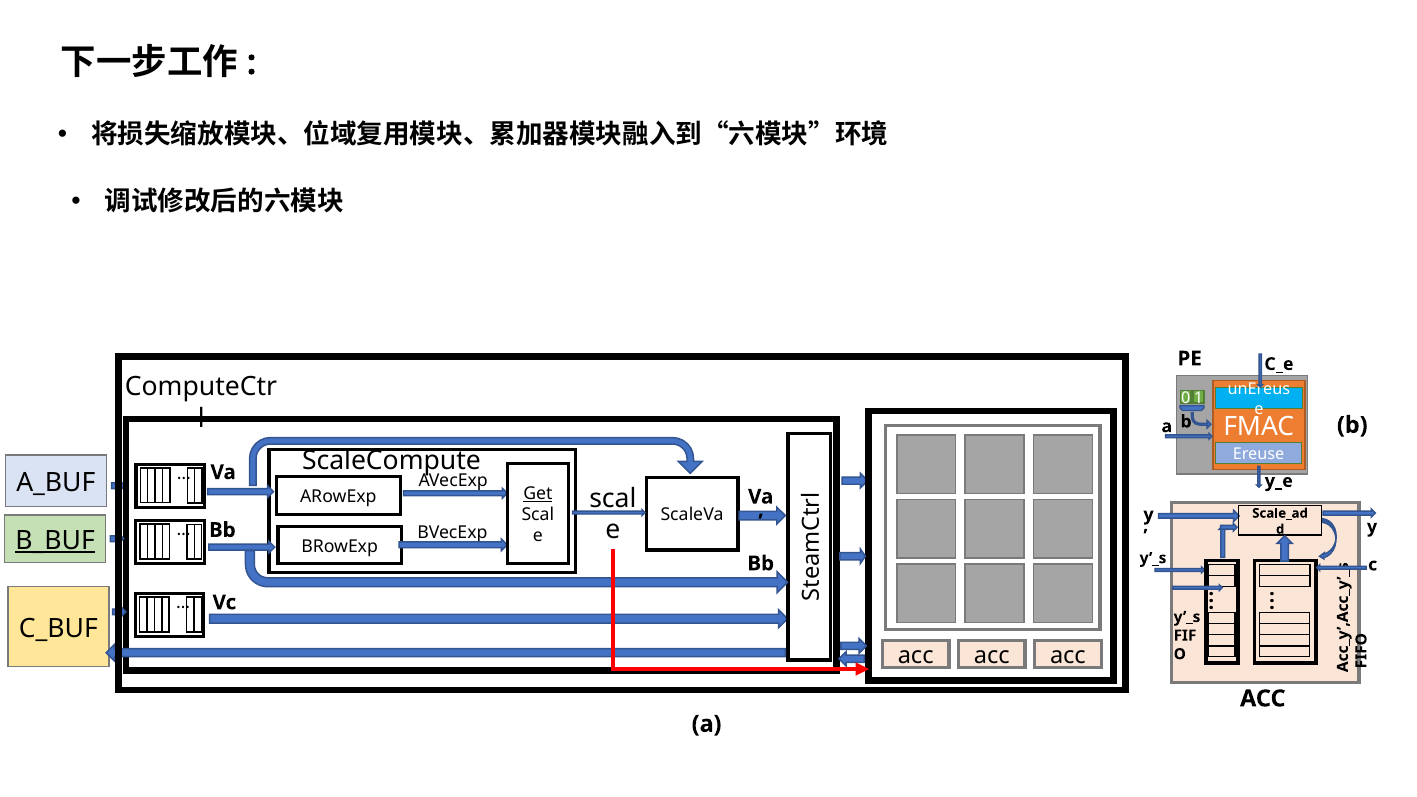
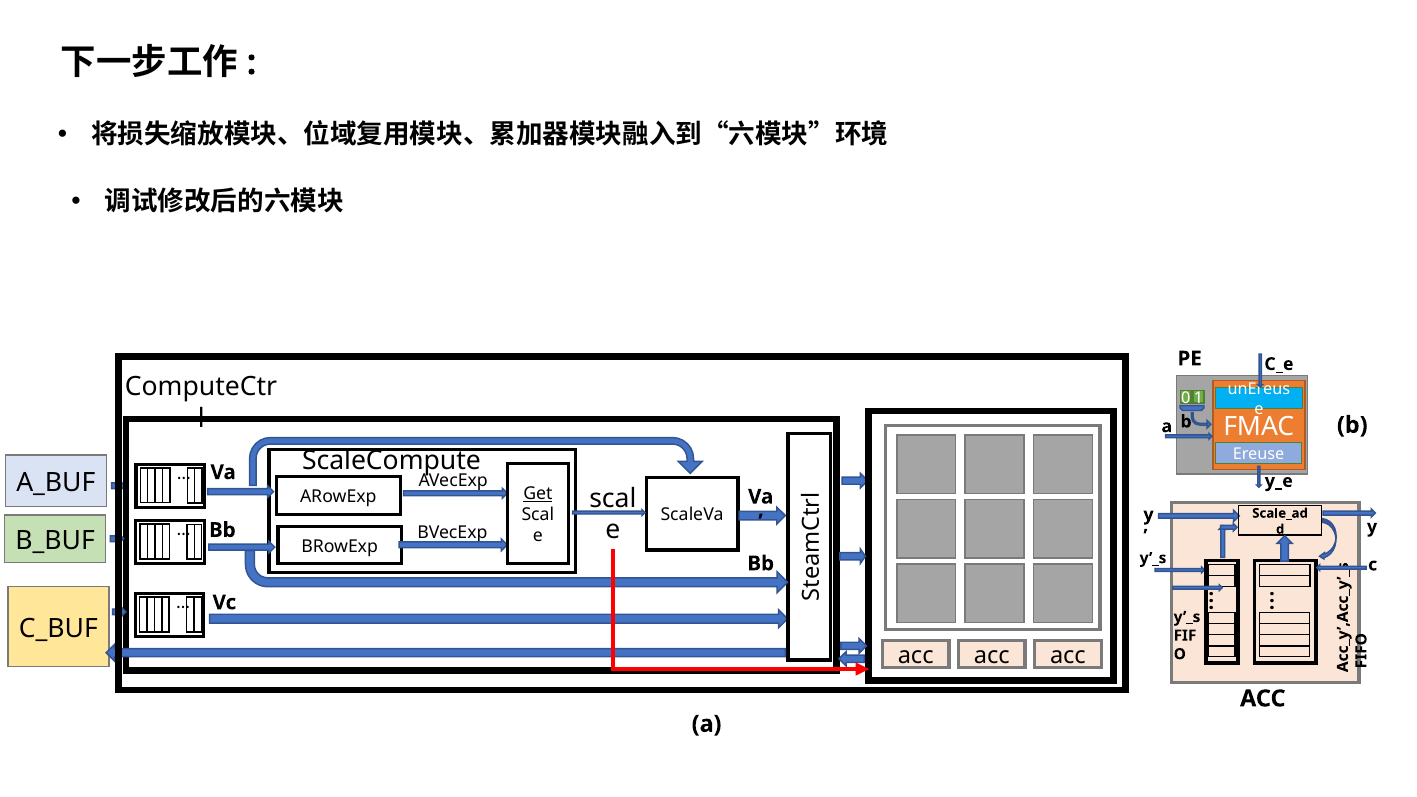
B_BUF underline: present -> none (55, 541)
